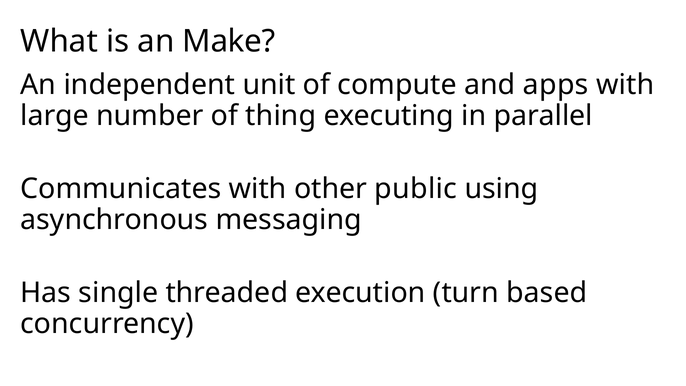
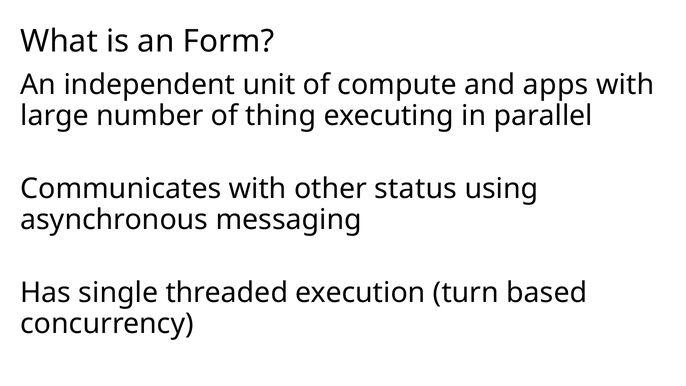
Make: Make -> Form (229, 41)
public: public -> status (416, 189)
